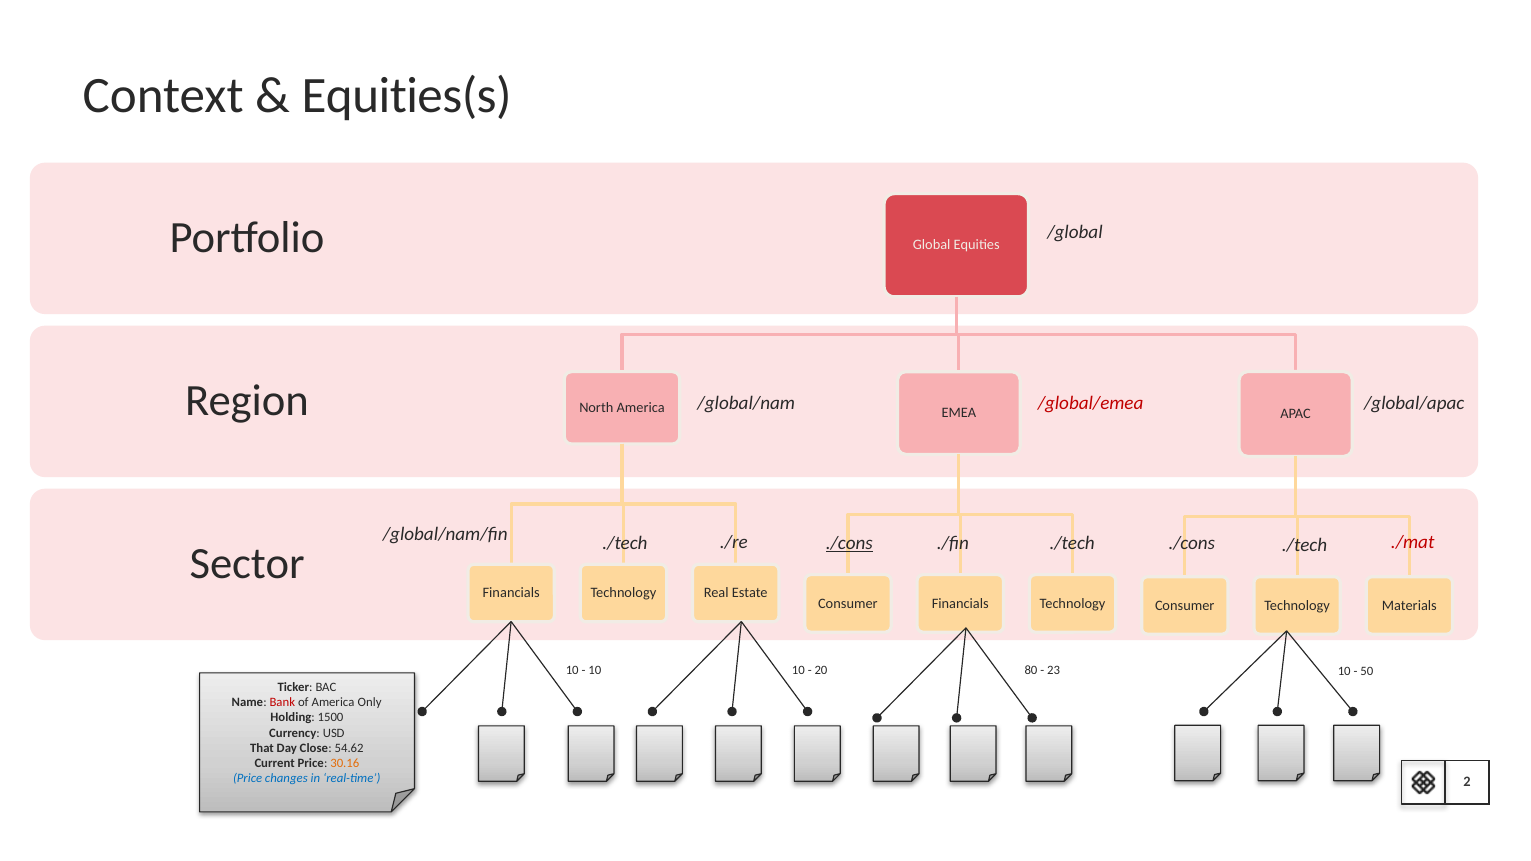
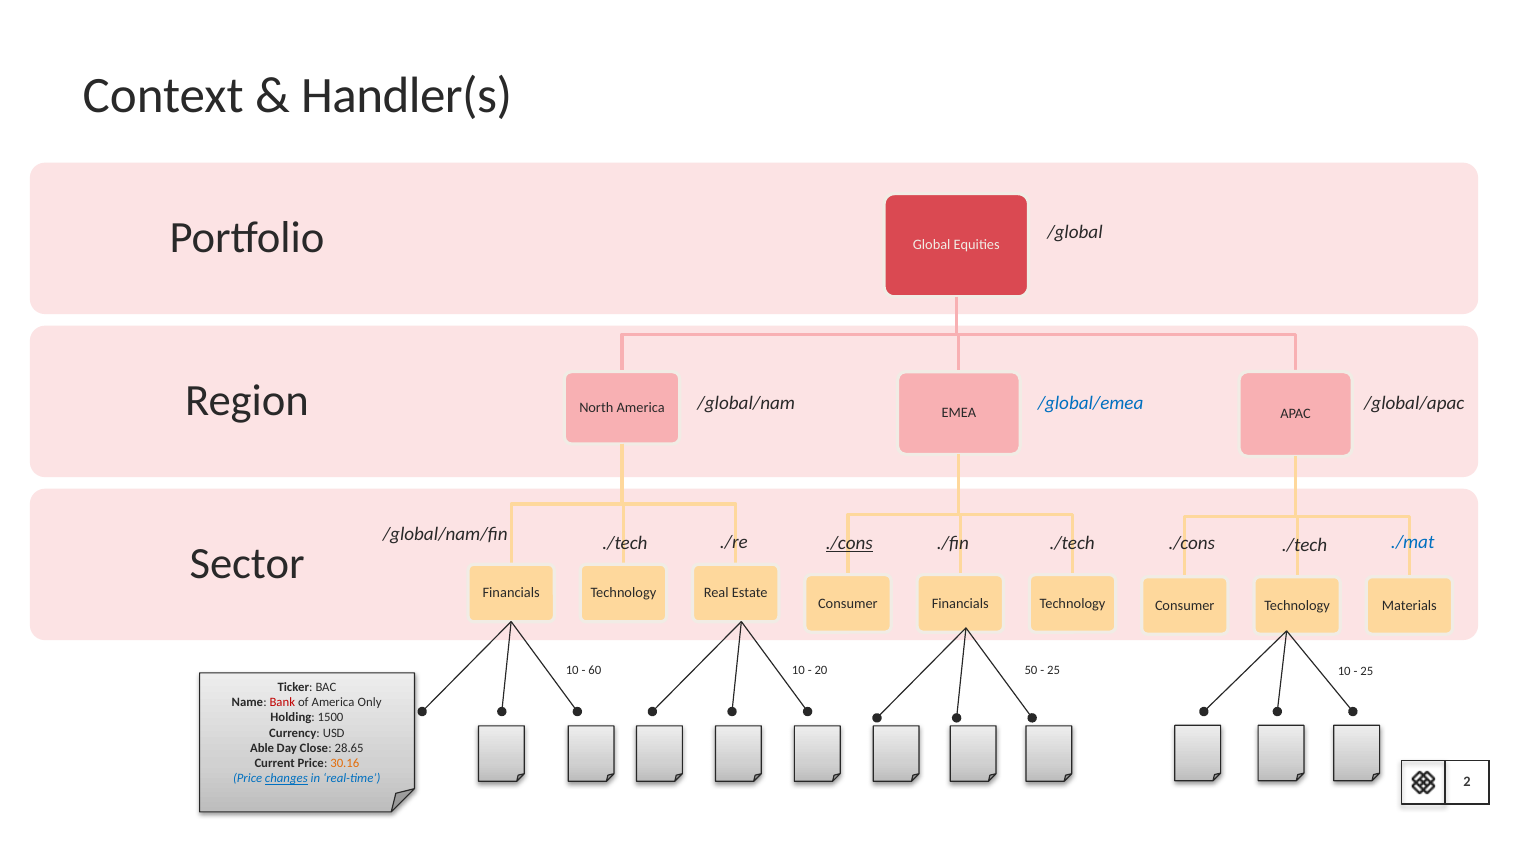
Equities(s: Equities(s -> Handler(s (407, 96)
/global/emea colour: red -> blue (1091, 404)
./mat colour: red -> blue (1413, 543)
10: 10 -> 60 (595, 671)
80: 80 -> 50 (1031, 671)
23: 23 -> 25 (1054, 671)
50: 50 -> 25 (1367, 672)
That: That -> Able (262, 749)
54.62: 54.62 -> 28.65 (349, 749)
changes underline: none -> present (286, 779)
